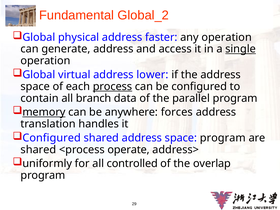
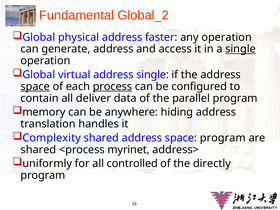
address lower: lower -> single (153, 75)
space underline: none -> present (35, 86)
branch: branch -> deliver (93, 98)
memory underline: present -> none (44, 112)
forces: forces -> hiding (177, 112)
Configured: Configured -> Complexity (52, 138)
operate: operate -> myrinet (129, 150)
overlap: overlap -> directly (212, 164)
